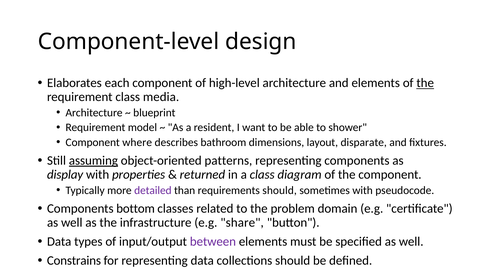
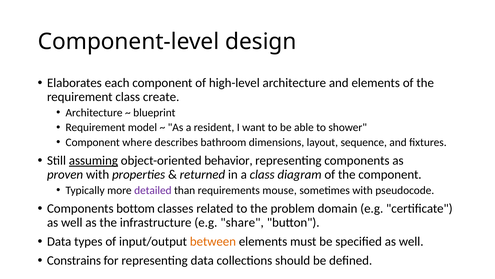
the underline: present -> none (425, 83)
media: media -> create (161, 97)
disparate: disparate -> sequence (364, 142)
patterns: patterns -> behavior (229, 160)
display: display -> proven (65, 174)
requirements should: should -> mouse (280, 190)
between colour: purple -> orange (213, 241)
